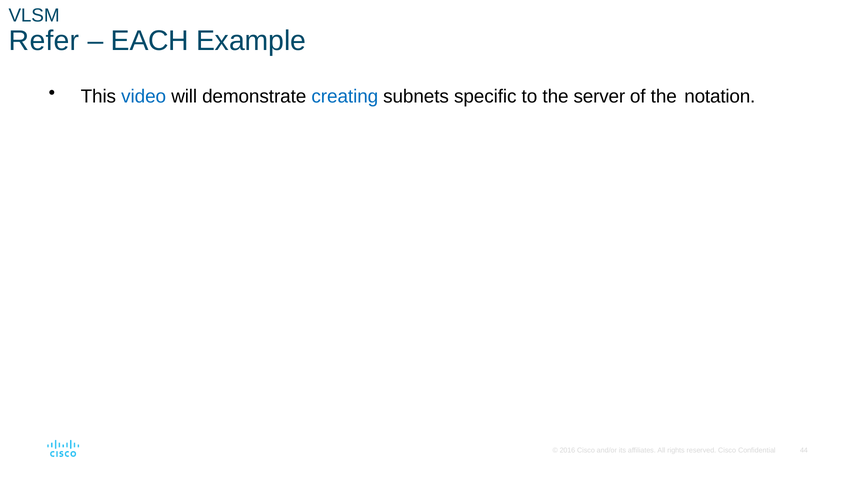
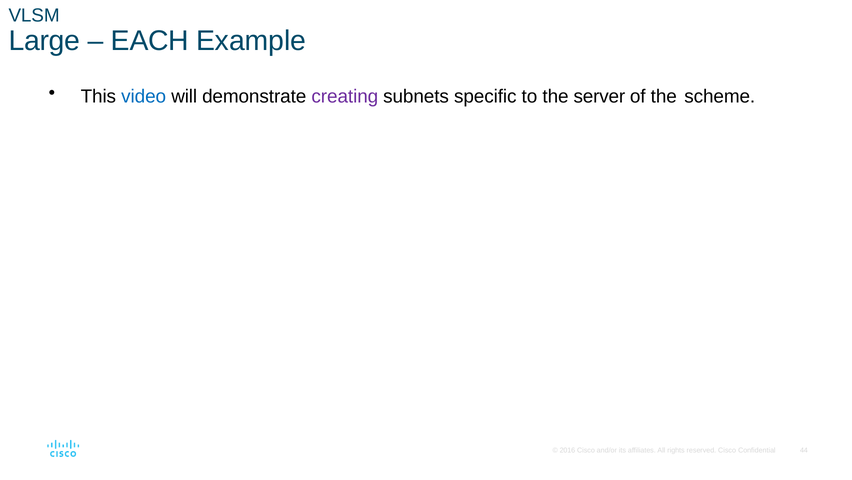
Refer: Refer -> Large (44, 41)
creating colour: blue -> purple (345, 96)
notation: notation -> scheme (720, 96)
